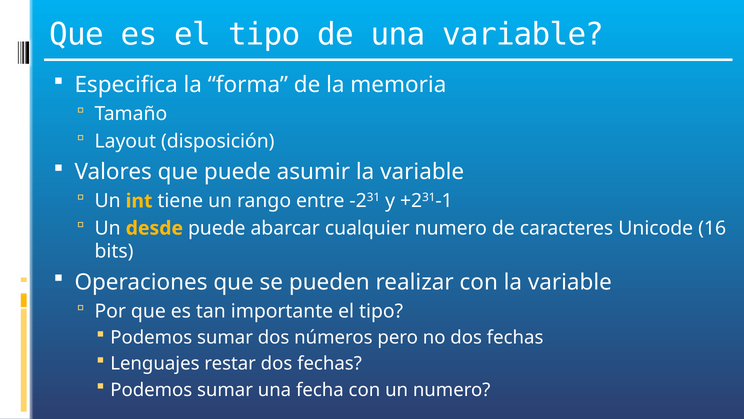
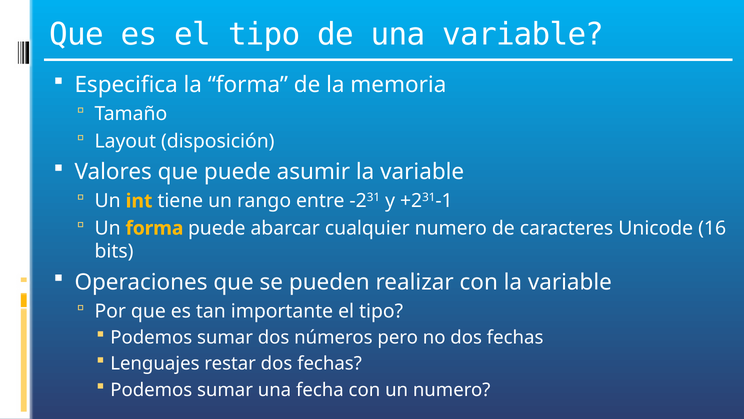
Un desde: desde -> forma (154, 228)
